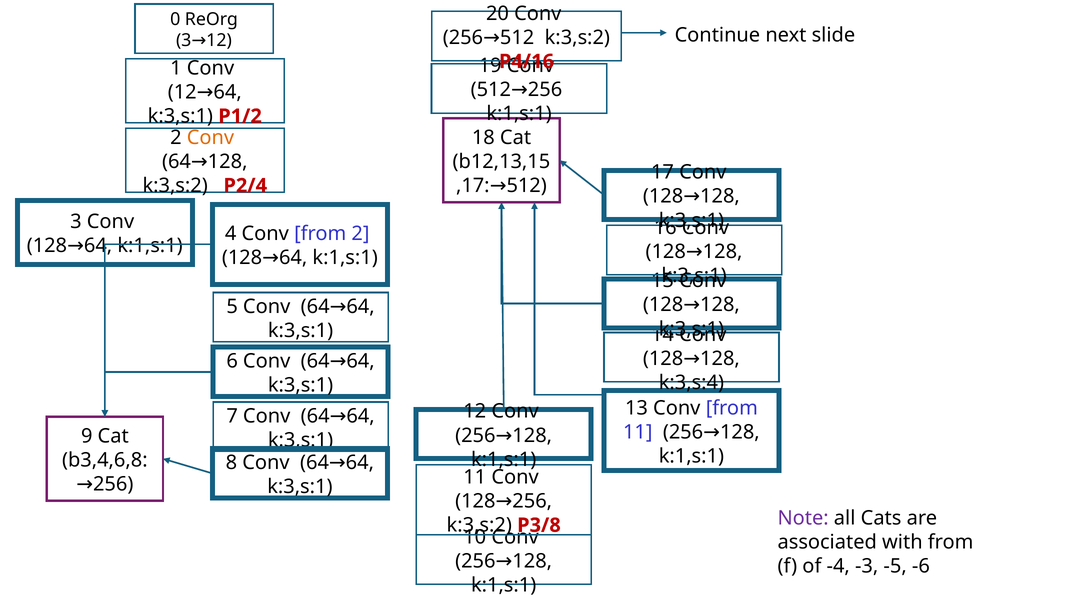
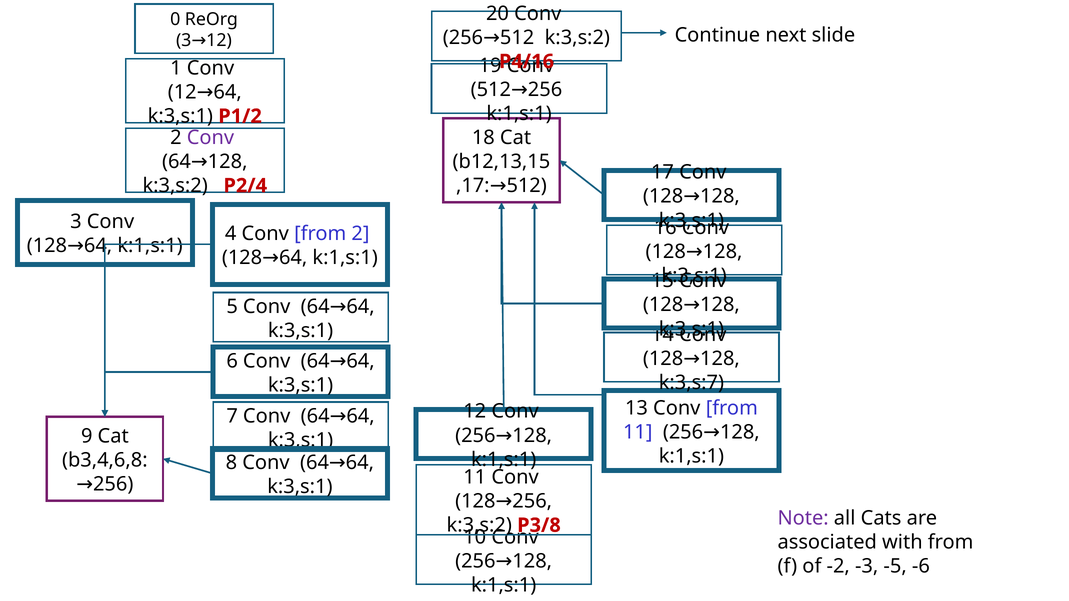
Conv colour: orange -> purple (210, 138)
k:3,s:4: k:3,s:4 -> k:3,s:7 (691, 383)
-4: -4 -> -2 (838, 567)
